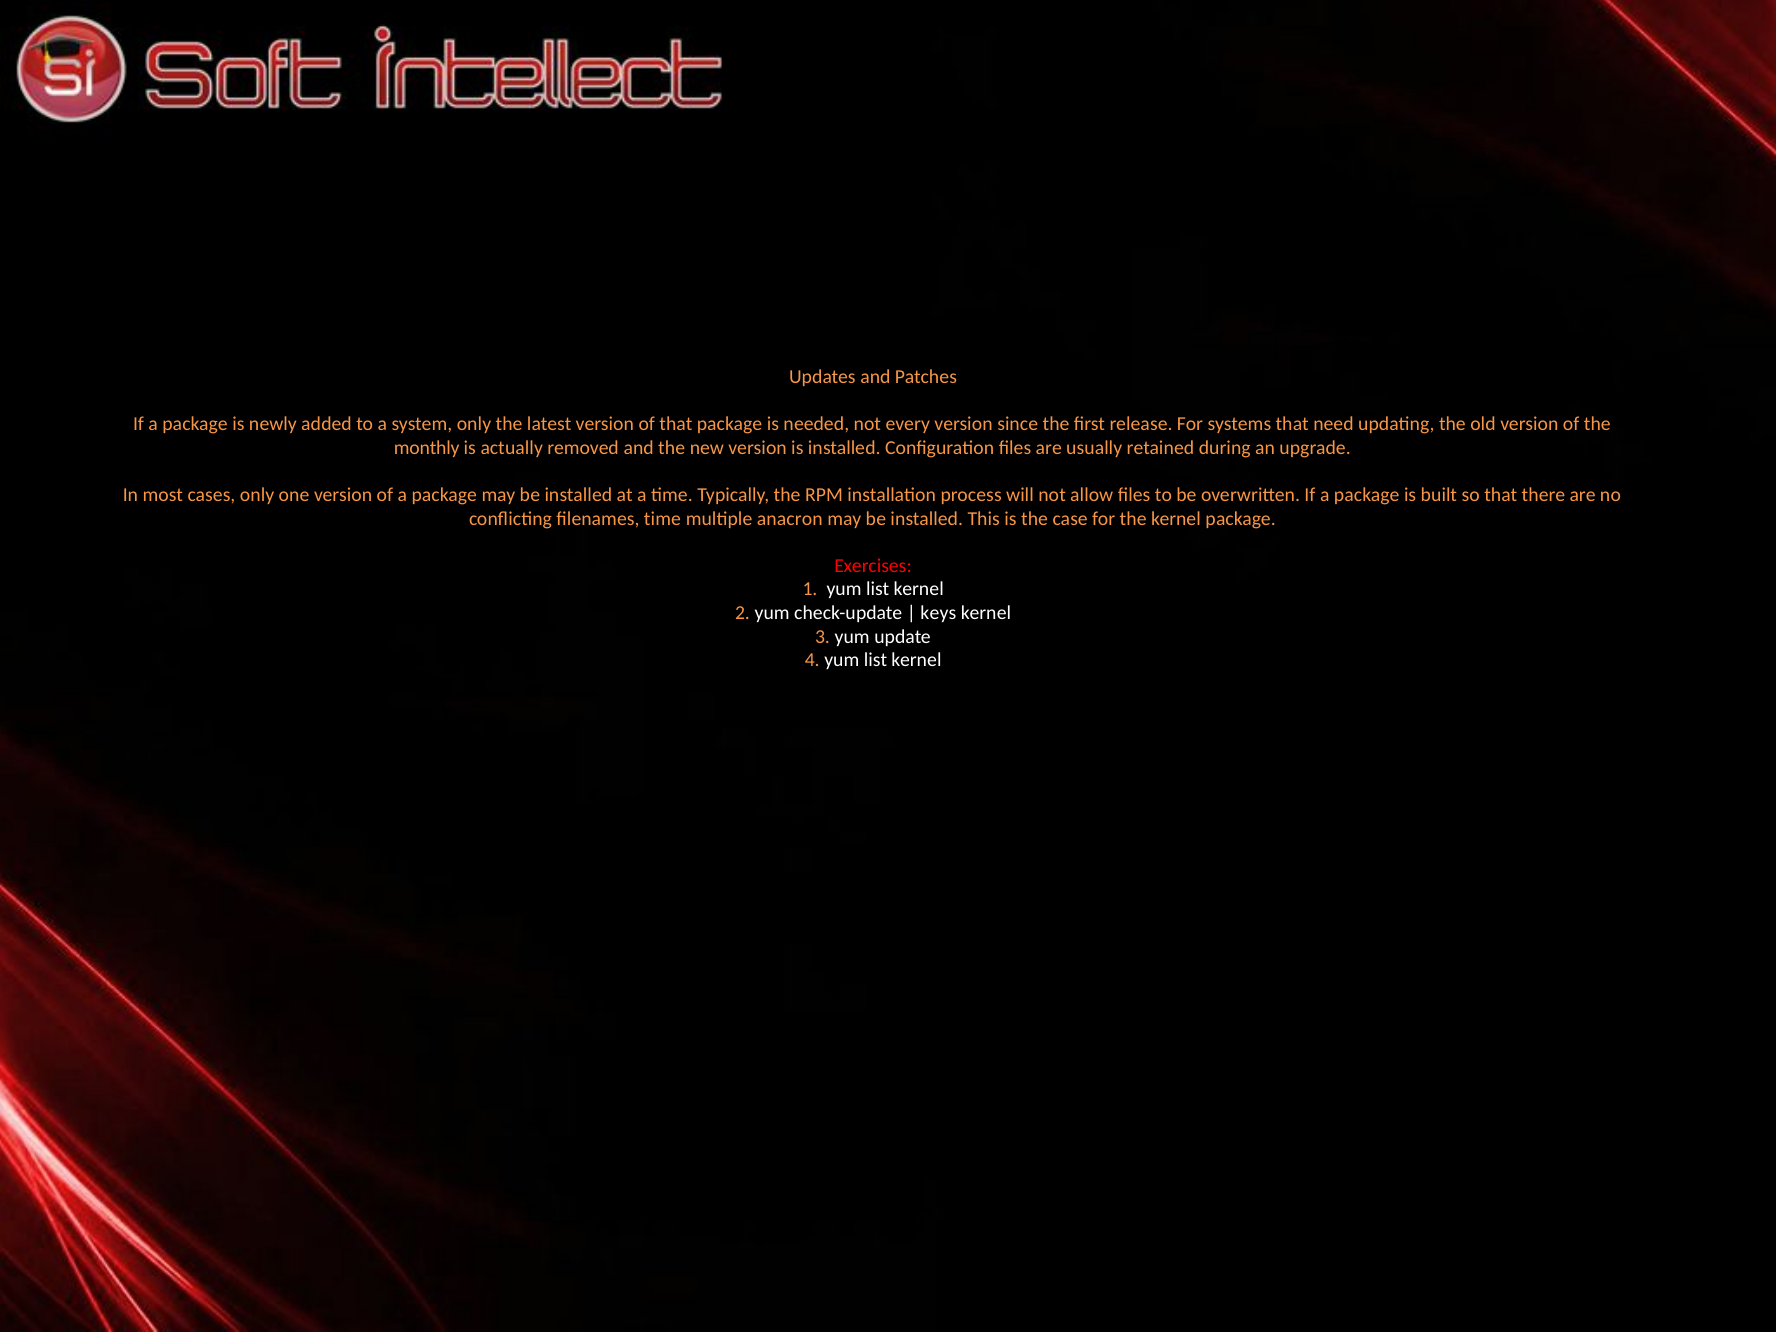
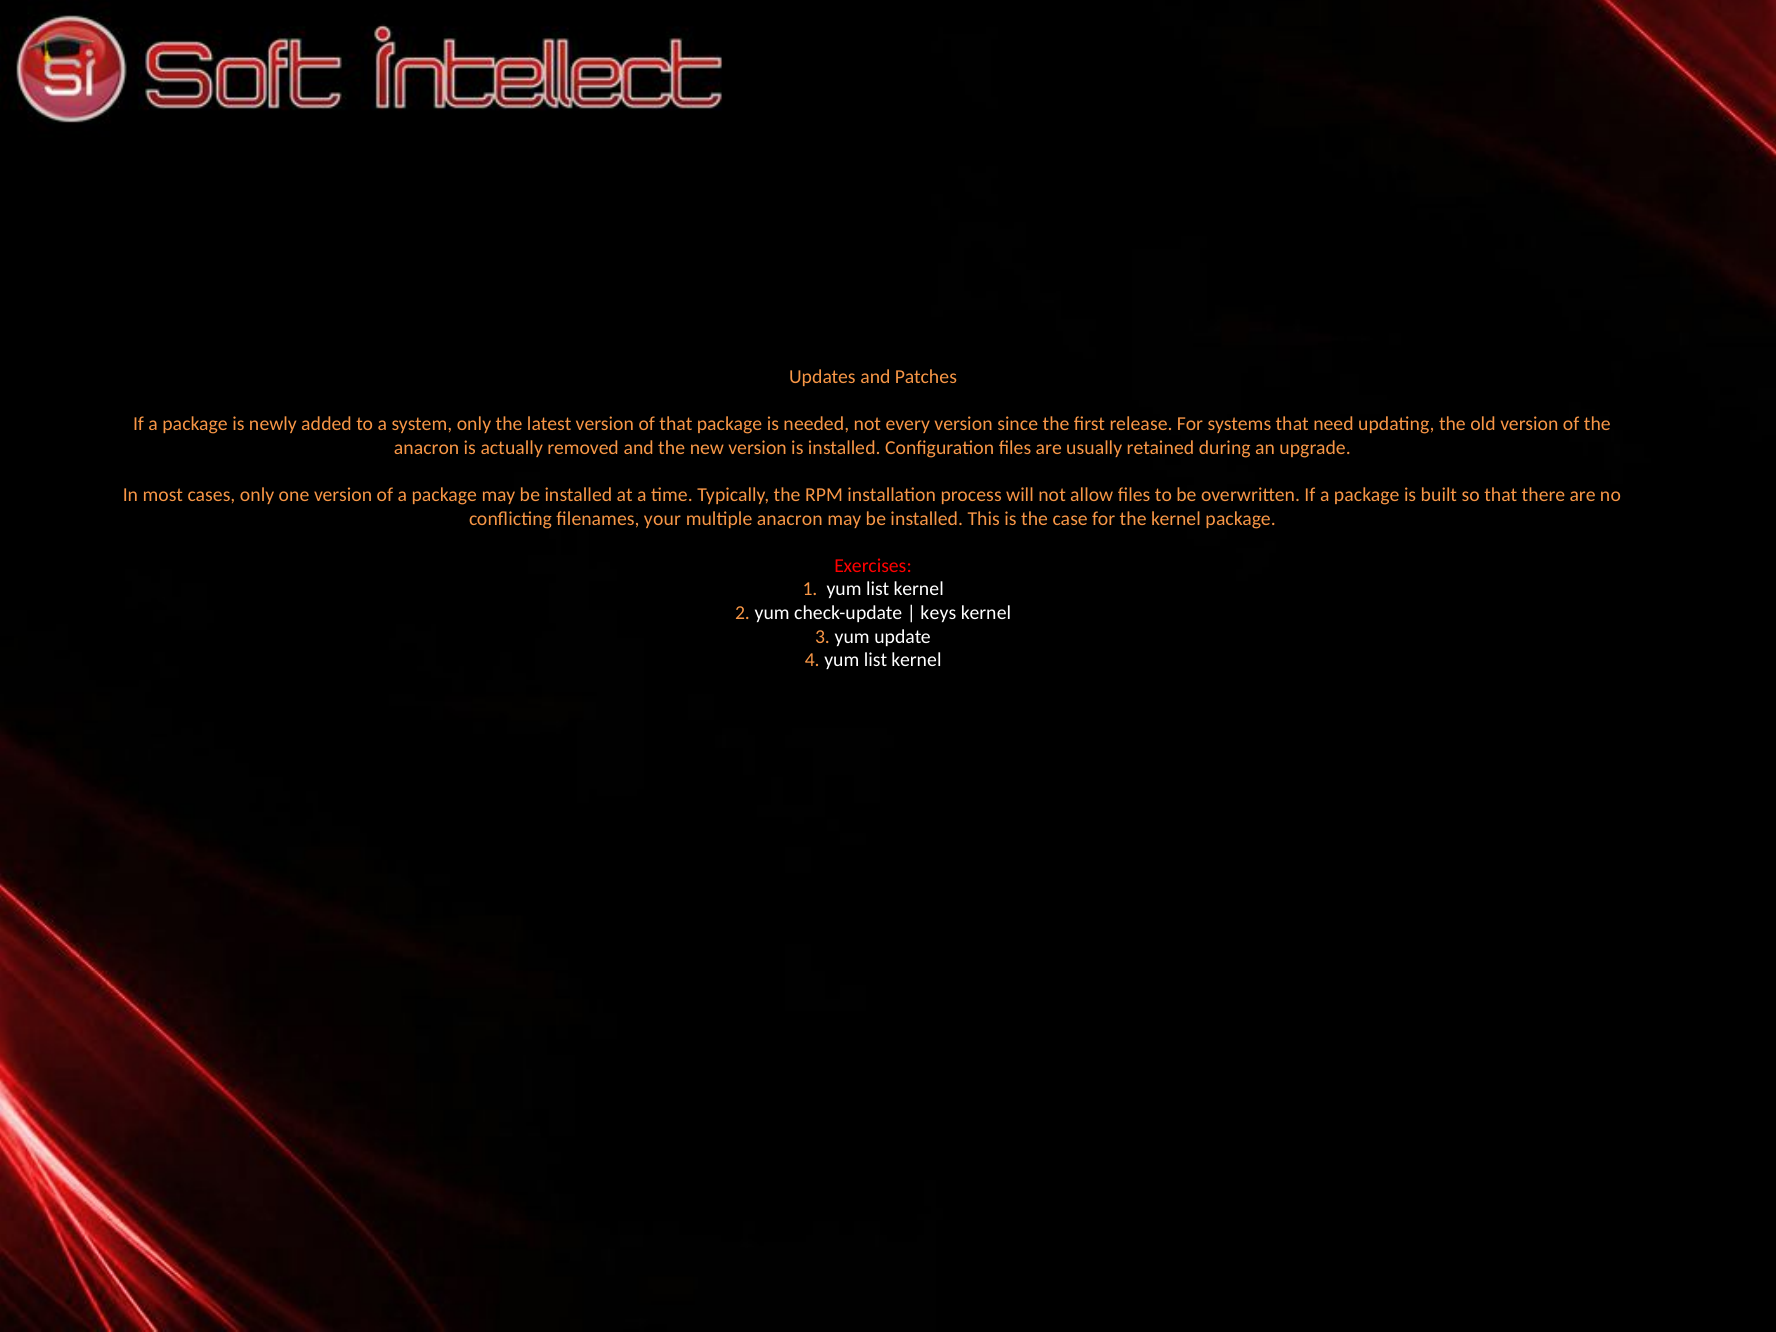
monthly: monthly -> anacron (427, 448)
filenames time: time -> your (662, 519)
